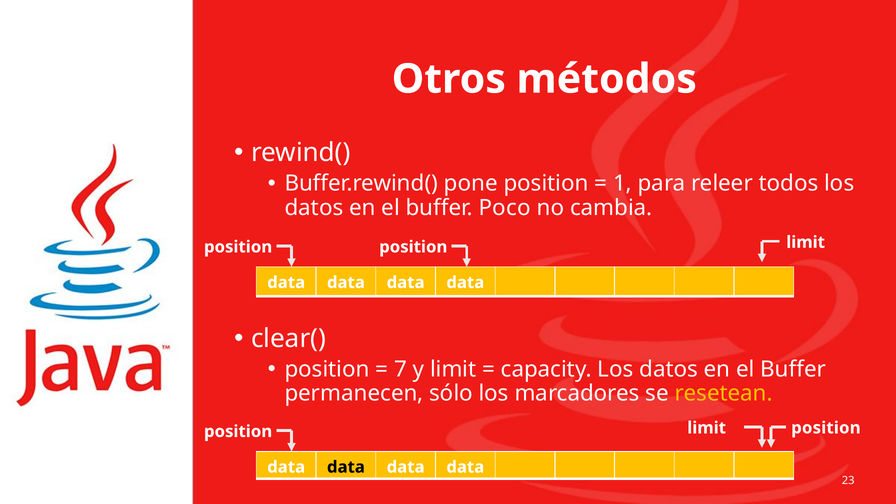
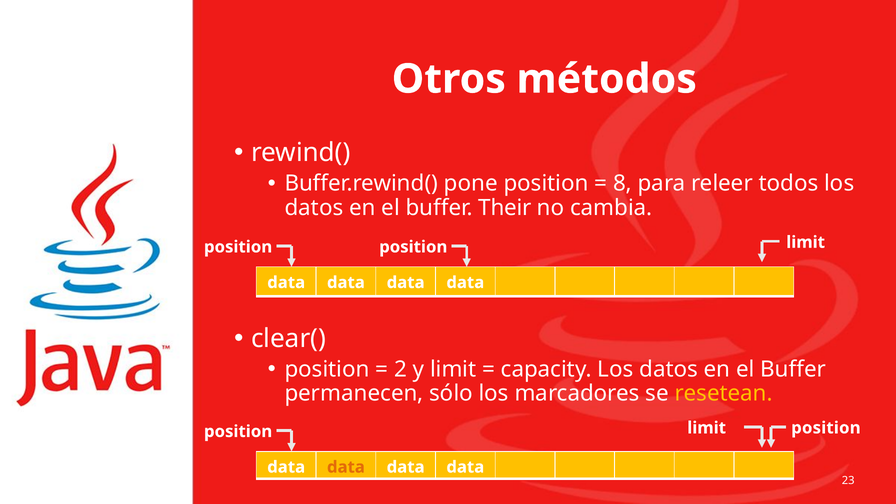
1: 1 -> 8 (622, 184)
Poco: Poco -> Their (505, 208)
7: 7 -> 2 (401, 369)
data colour: black -> orange (346, 467)
